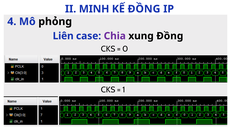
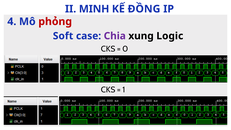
phỏng colour: black -> red (55, 22)
Liên: Liên -> Soft (63, 36)
xung Đồng: Đồng -> Logic (170, 36)
